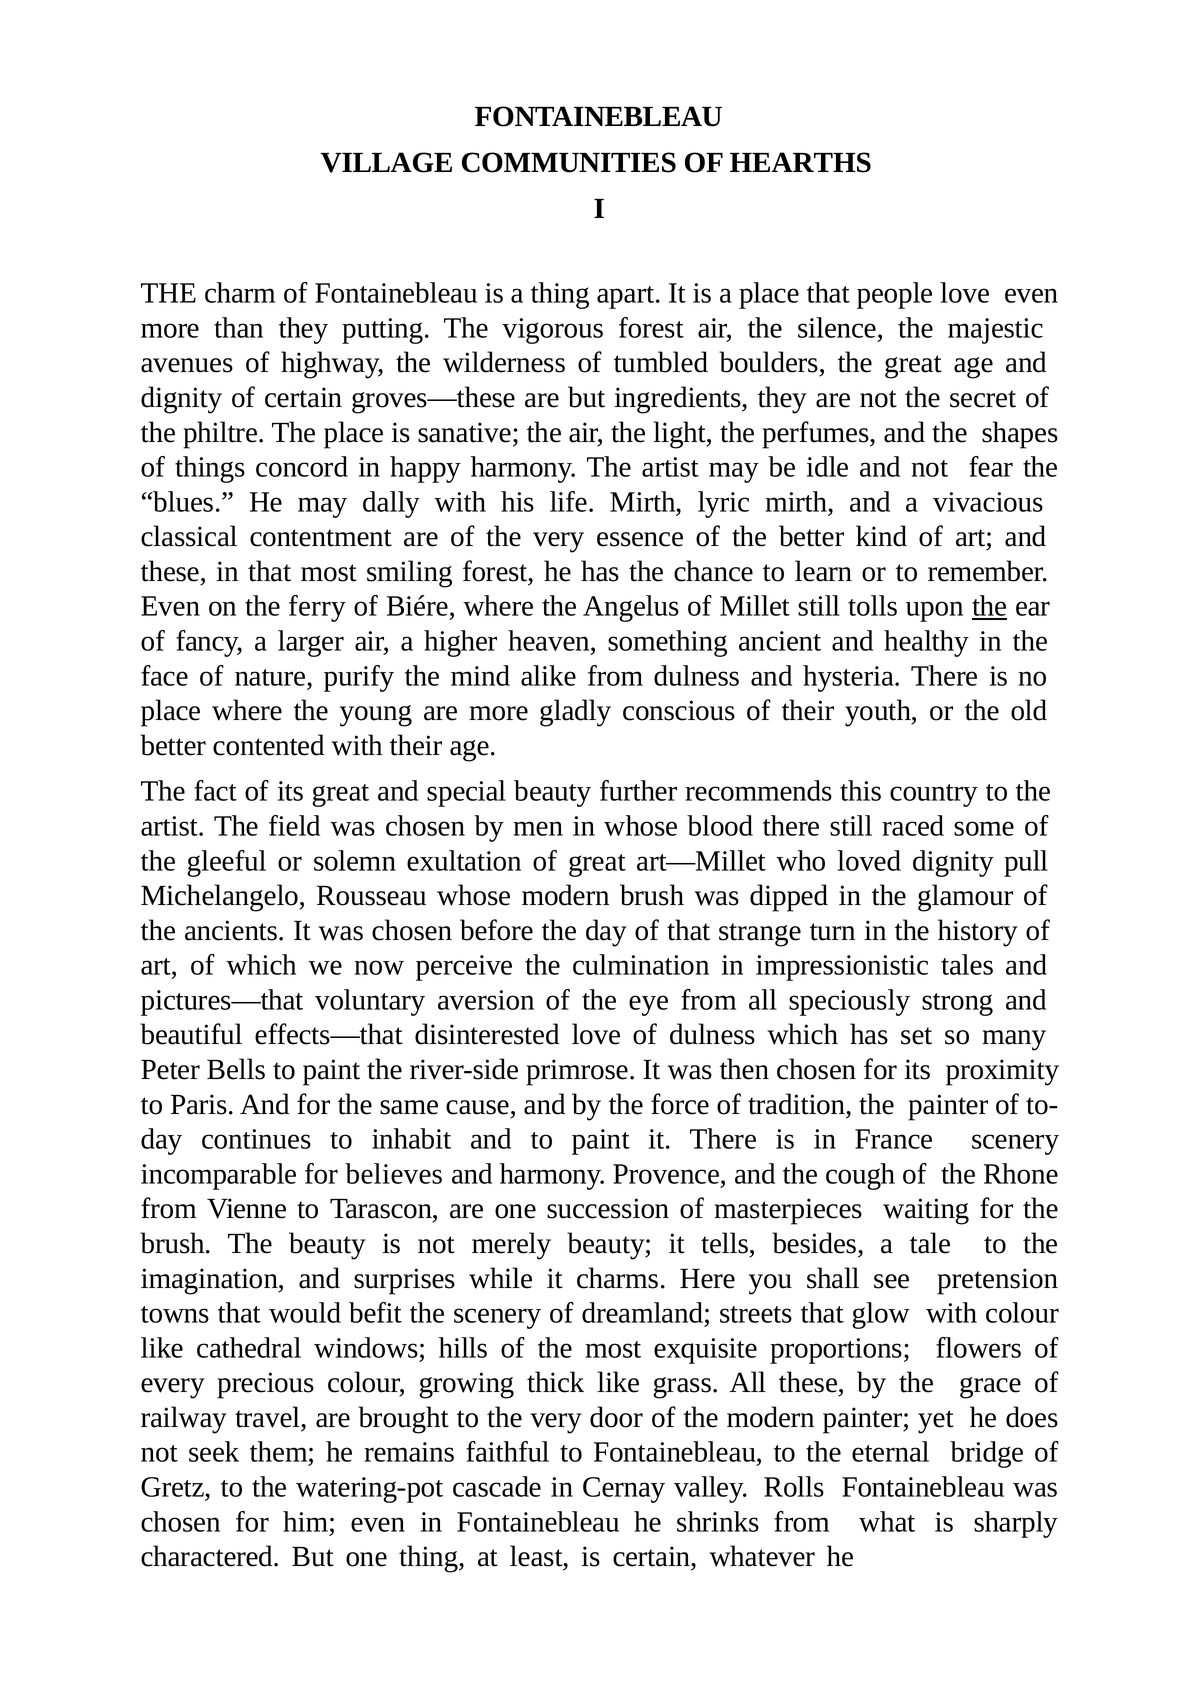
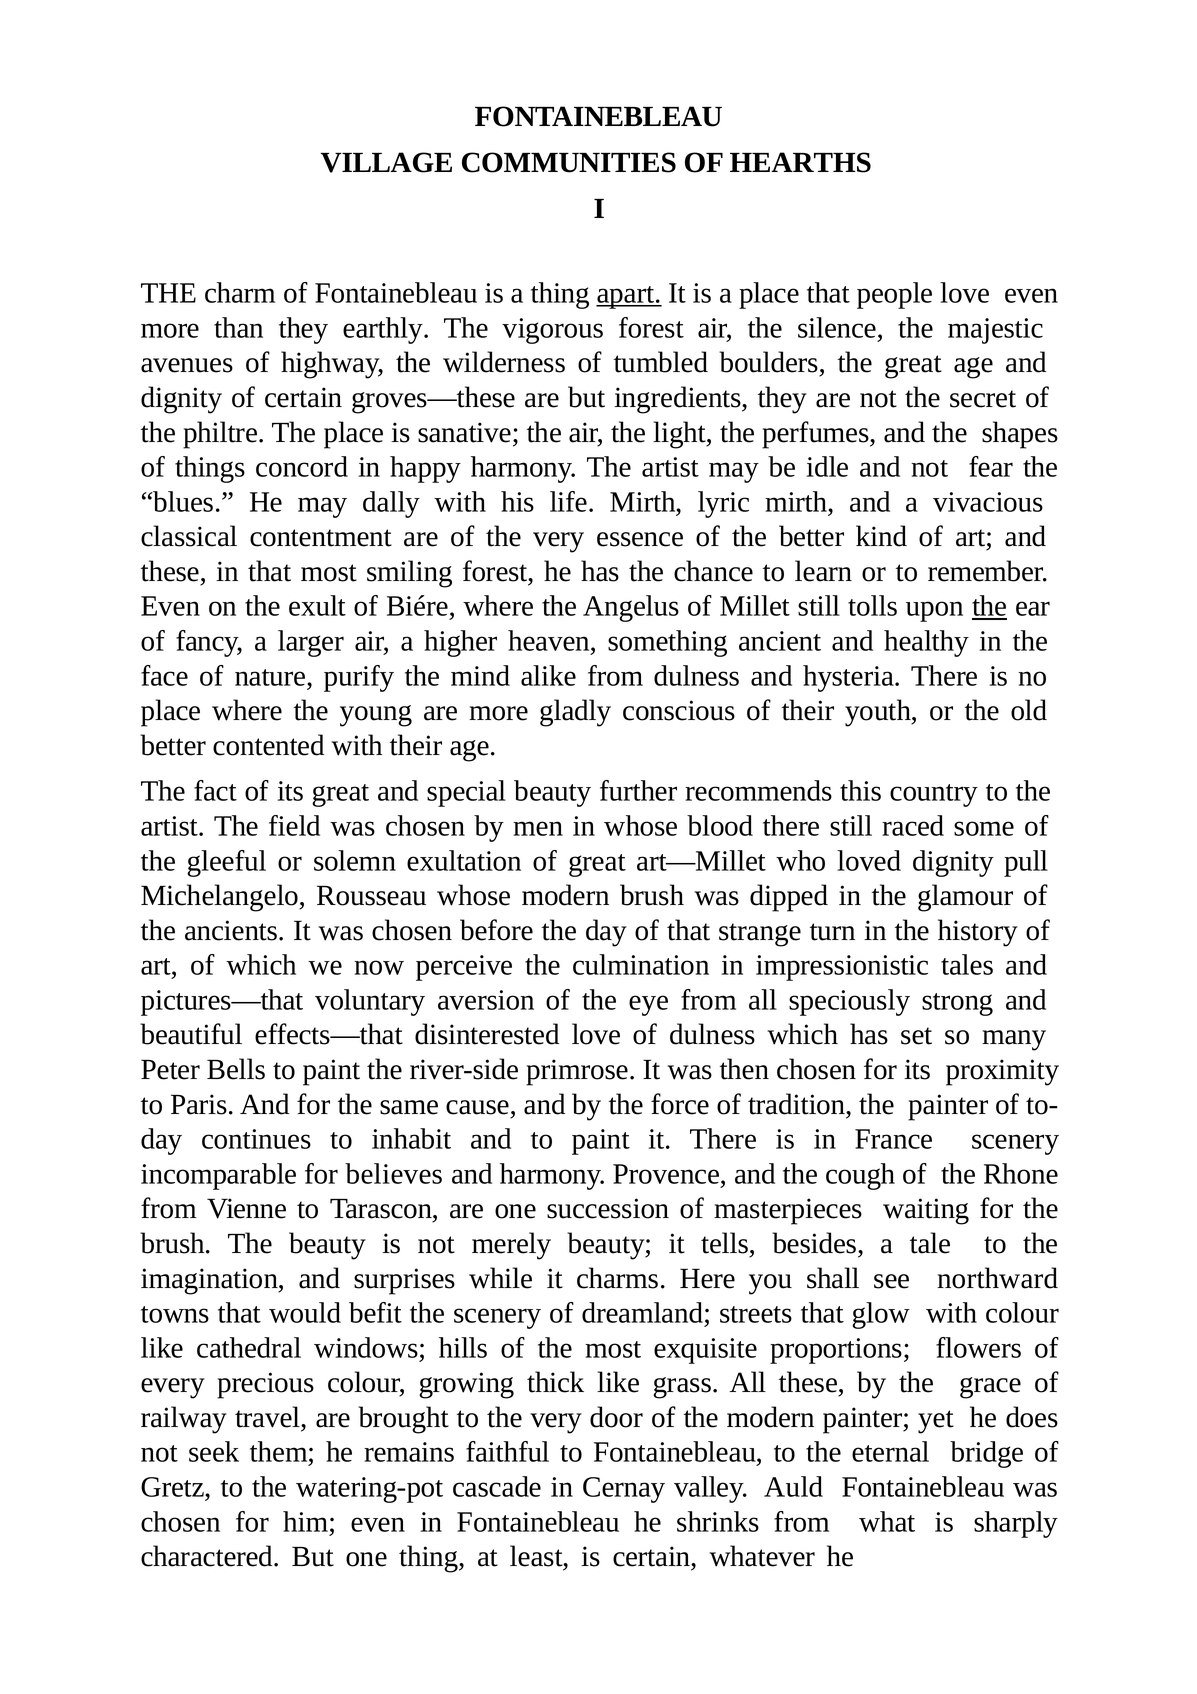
apart underline: none -> present (629, 293)
putting: putting -> earthly (386, 328)
ferry: ferry -> exult (317, 606)
pretension: pretension -> northward (998, 1278)
Rolls: Rolls -> Auld (794, 1487)
